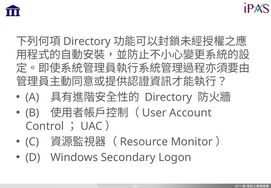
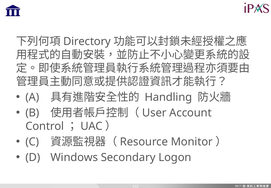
Directory: Directory -> Handling (168, 97)
